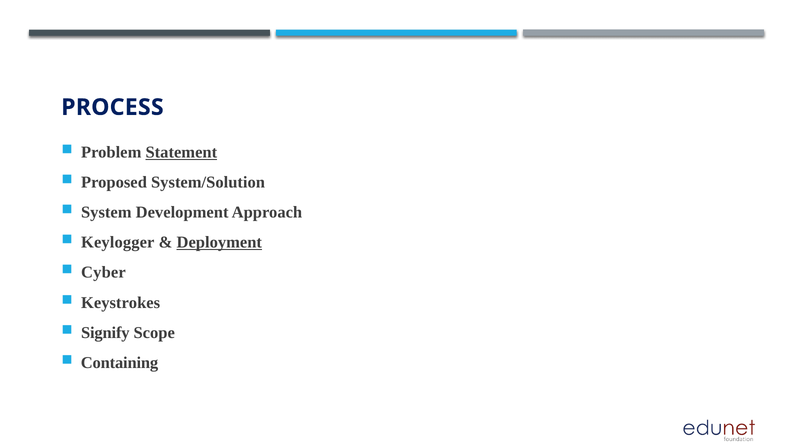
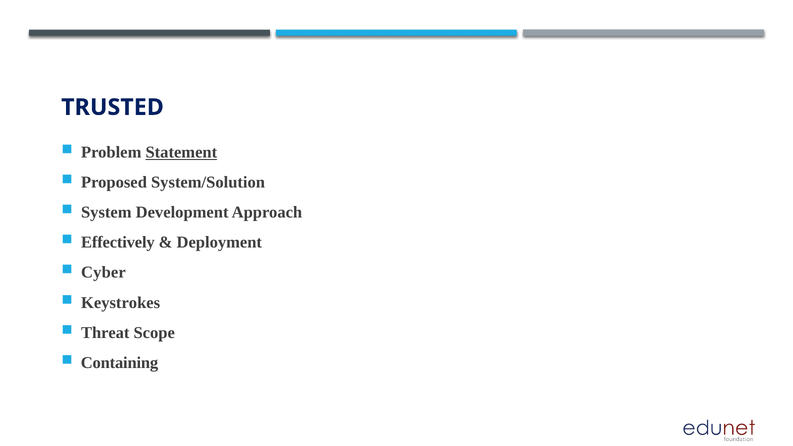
PROCESS: PROCESS -> TRUSTED (112, 107)
Keylogger: Keylogger -> Effectively (118, 242)
Deployment underline: present -> none (219, 242)
Signify: Signify -> Threat (105, 333)
